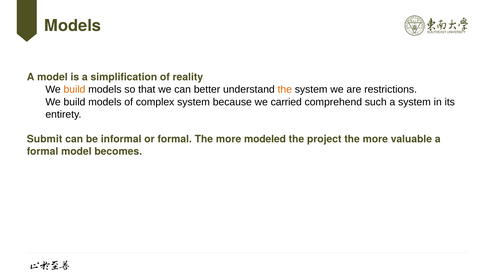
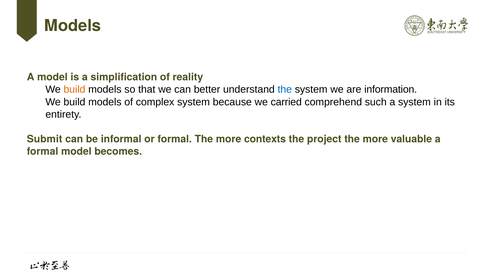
the colour: orange -> blue (285, 90)
restrictions: restrictions -> information (391, 90)
modeled: modeled -> contexts (265, 139)
